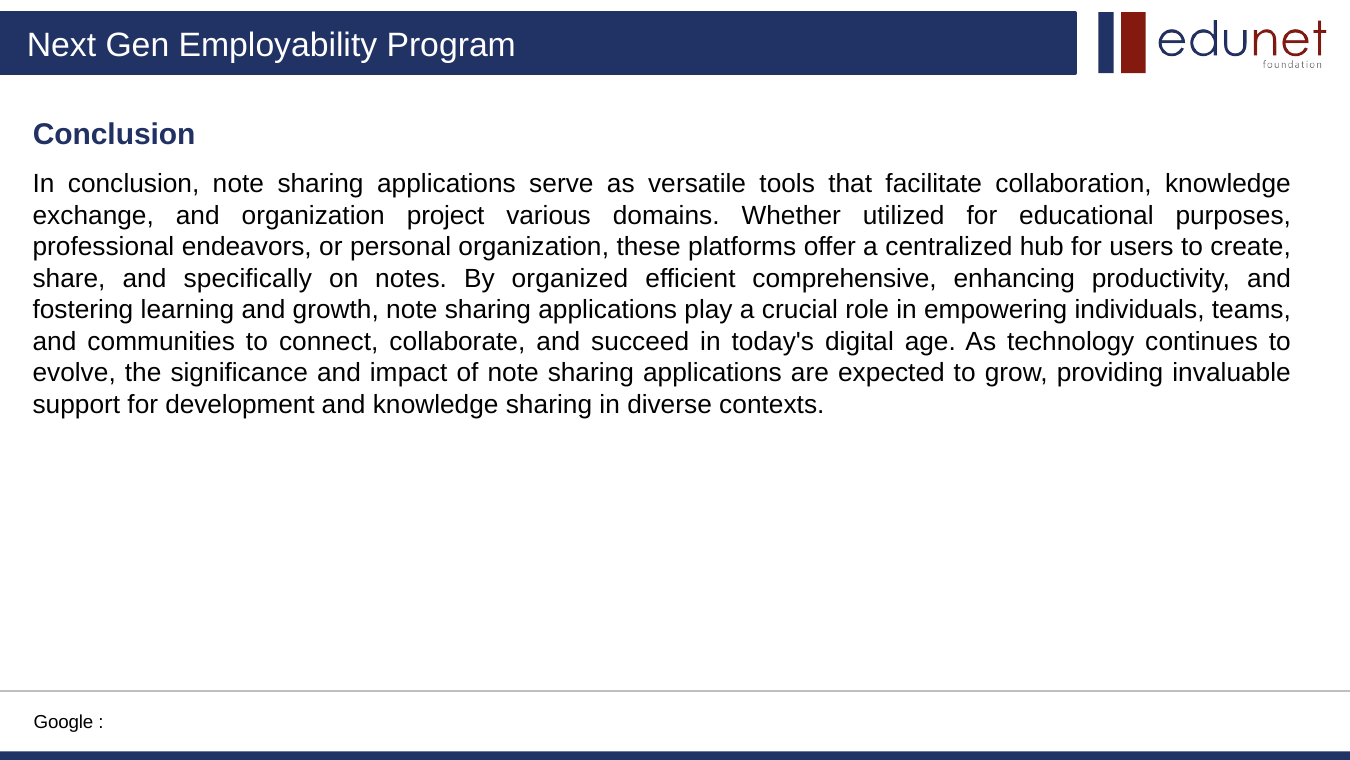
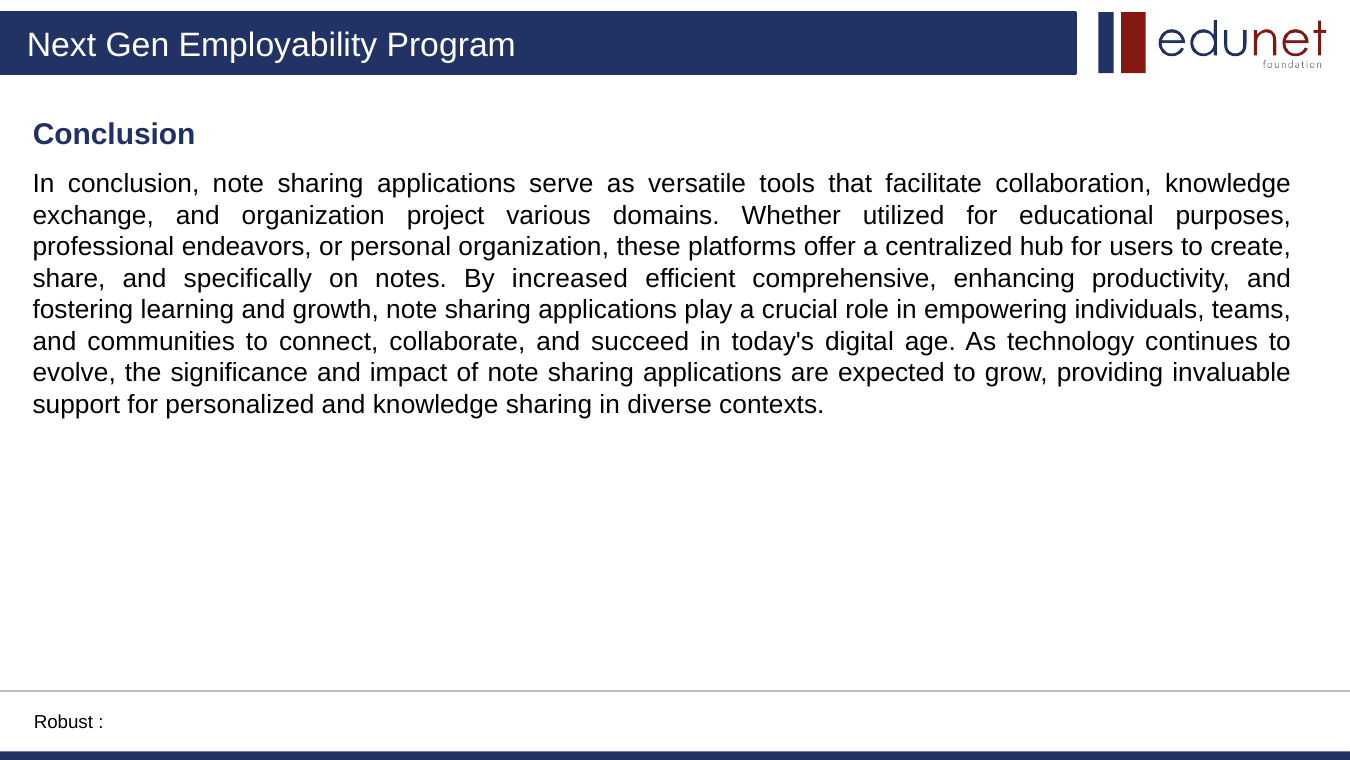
organized: organized -> increased (570, 278)
development: development -> personalized (240, 404)
Google: Google -> Robust (63, 722)
